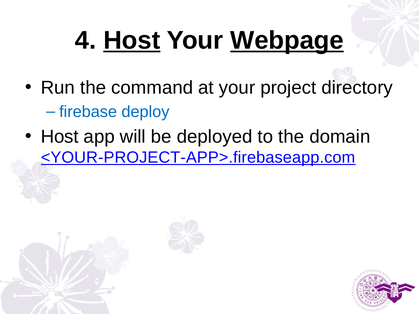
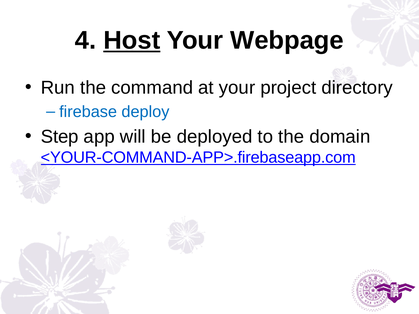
Webpage underline: present -> none (287, 41)
Host: Host -> Step (60, 137)
<YOUR-PROJECT-APP>.firebaseapp.com: <YOUR-PROJECT-APP>.firebaseapp.com -> <YOUR-COMMAND-APP>.firebaseapp.com (198, 158)
